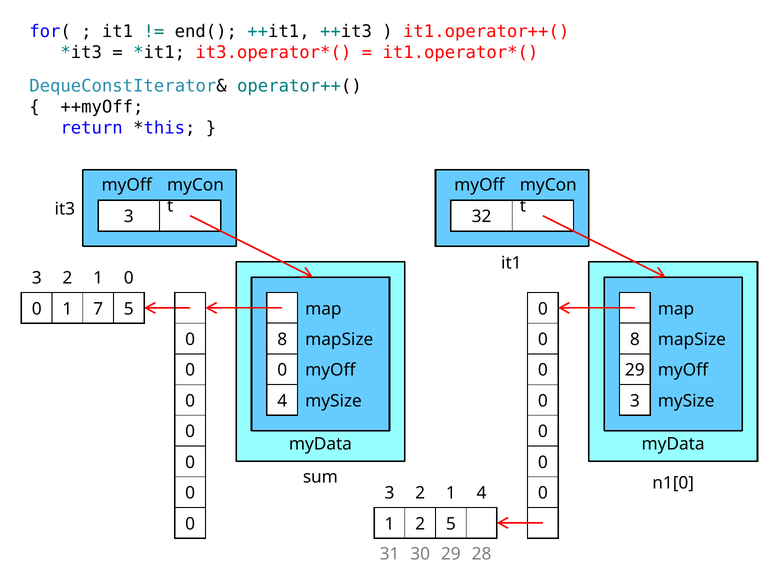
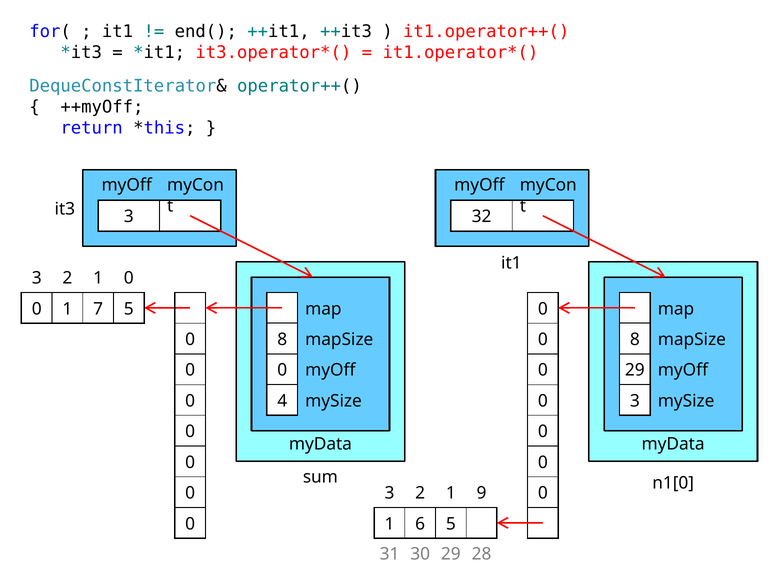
1 4: 4 -> 9 (482, 492)
1 2: 2 -> 6 (420, 523)
